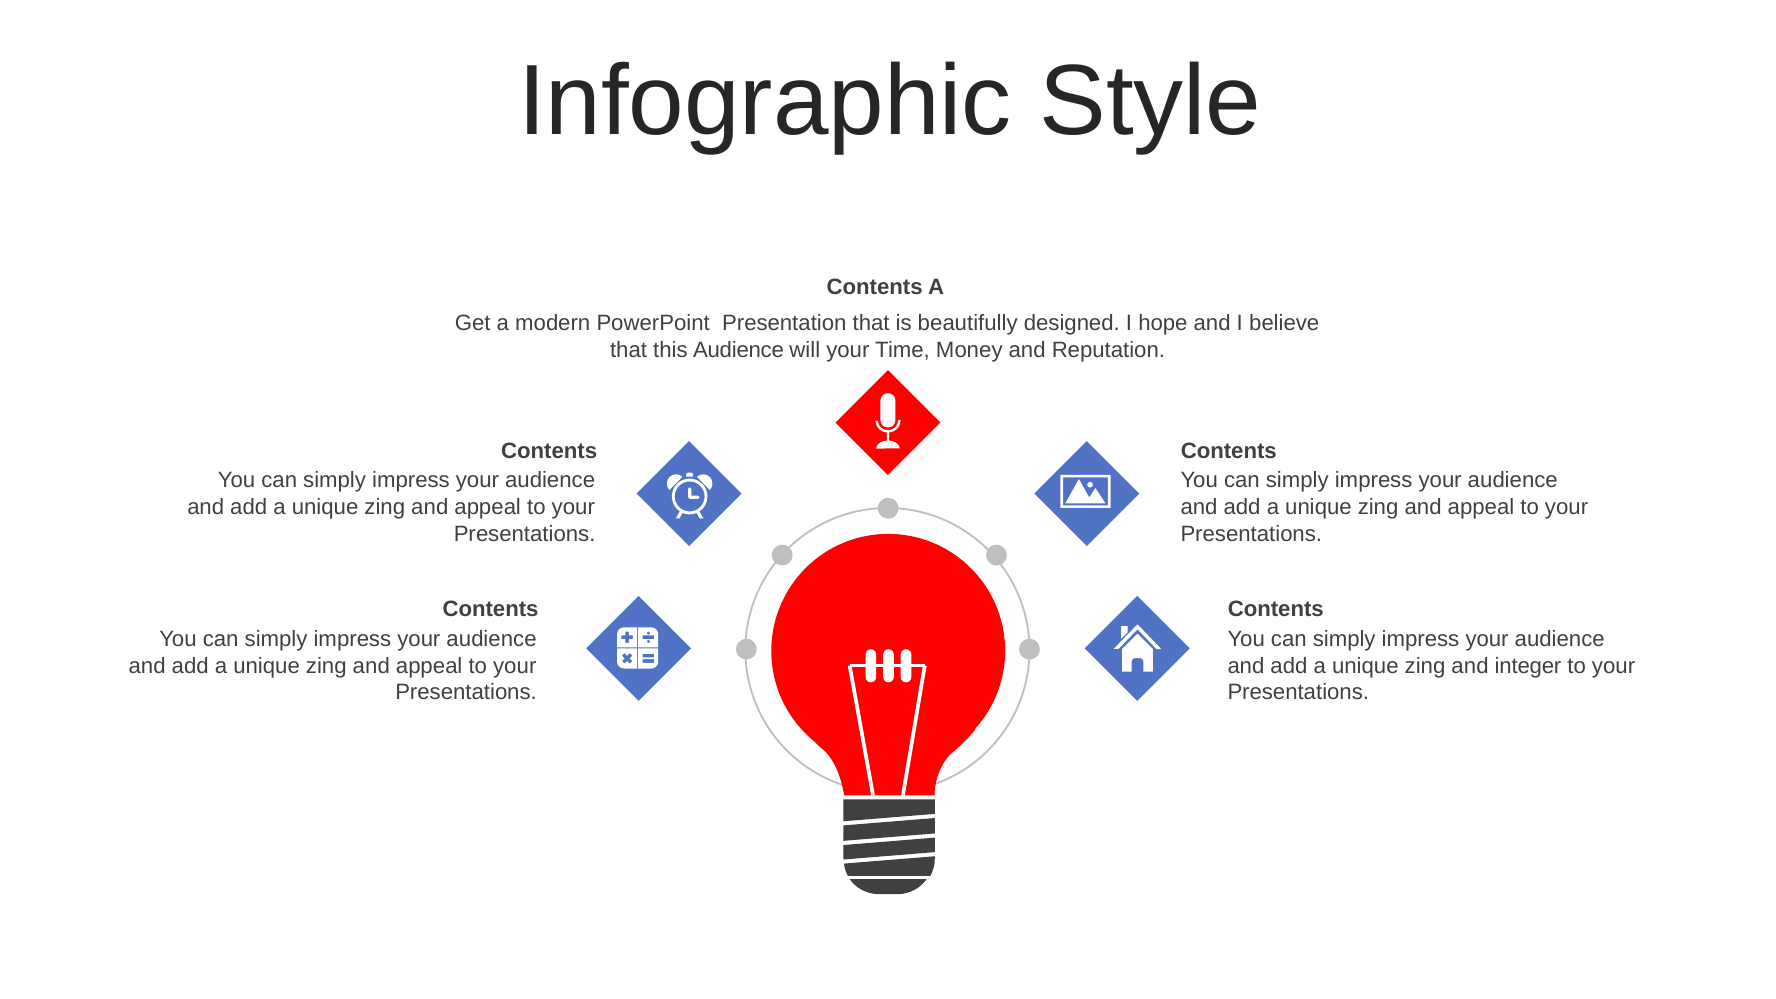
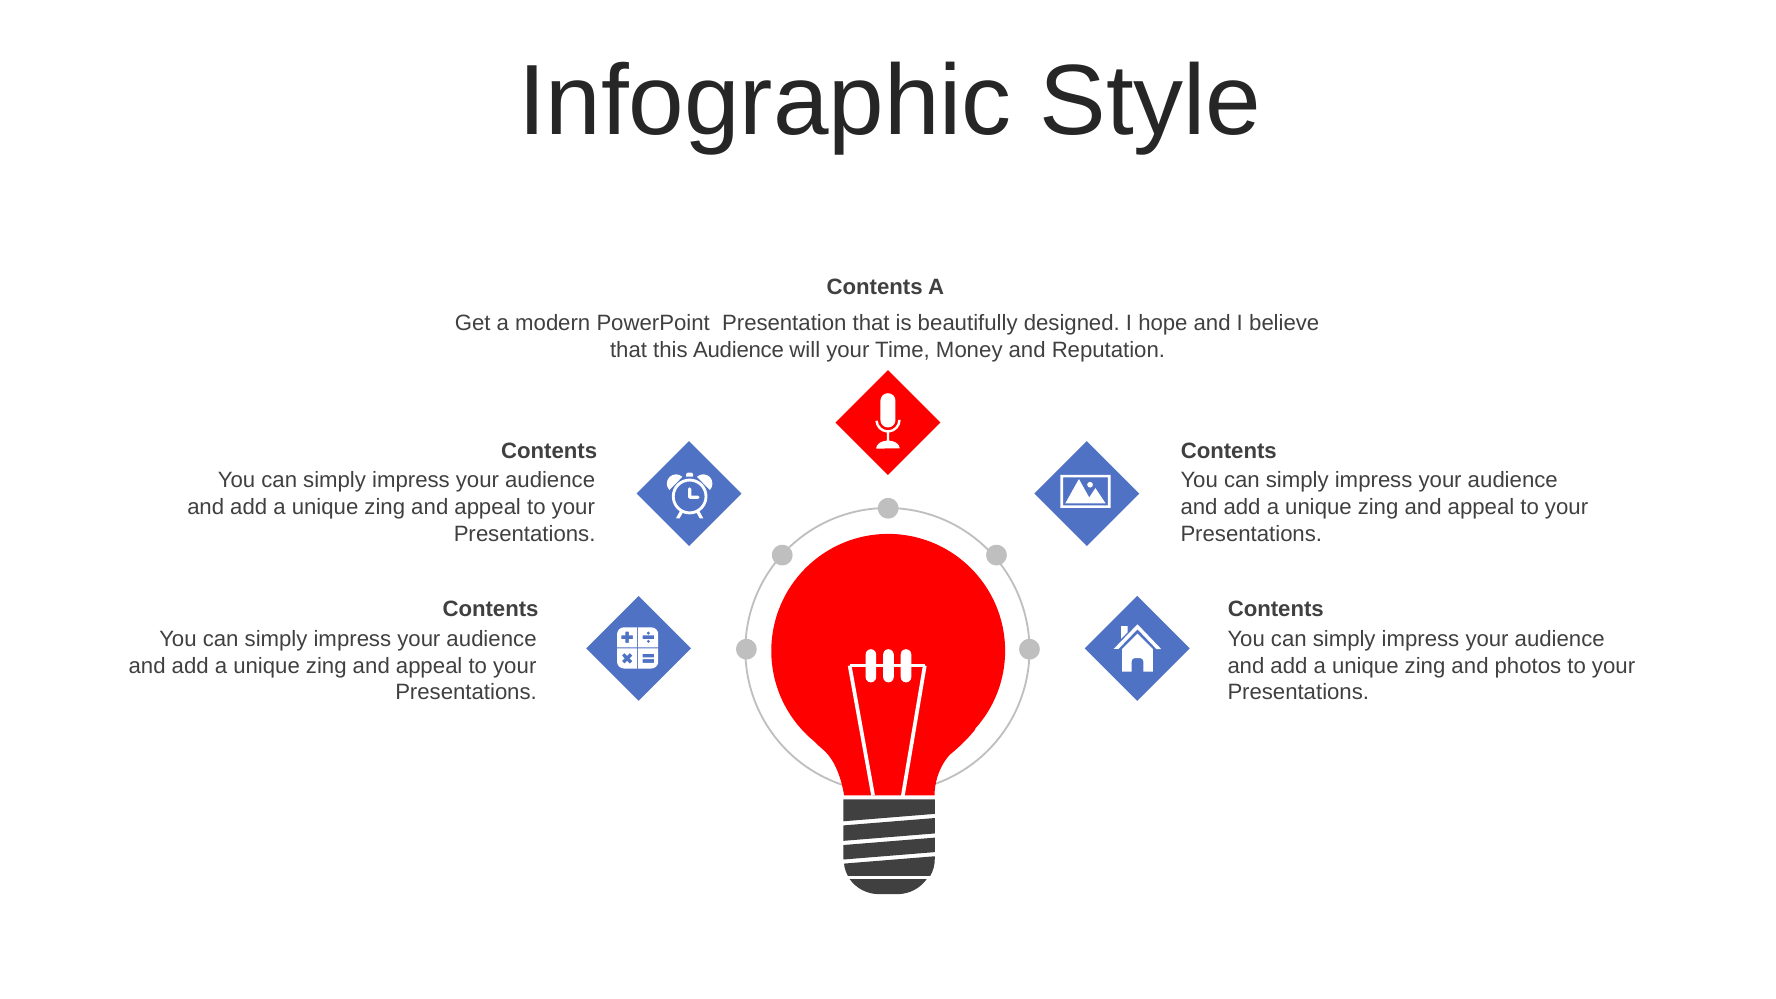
integer: integer -> photos (1528, 666)
